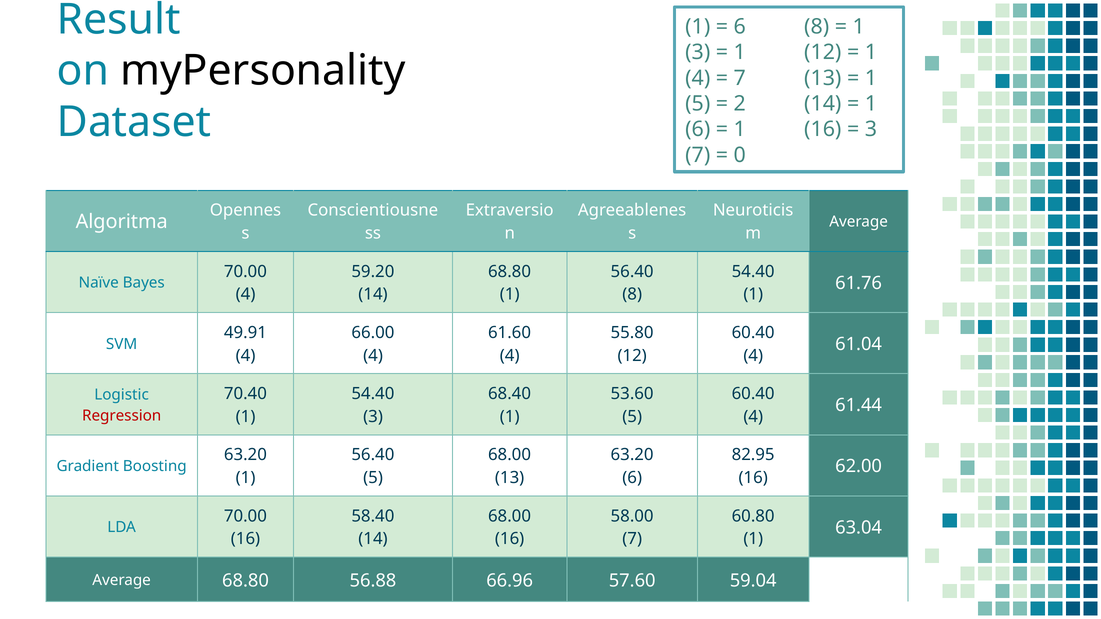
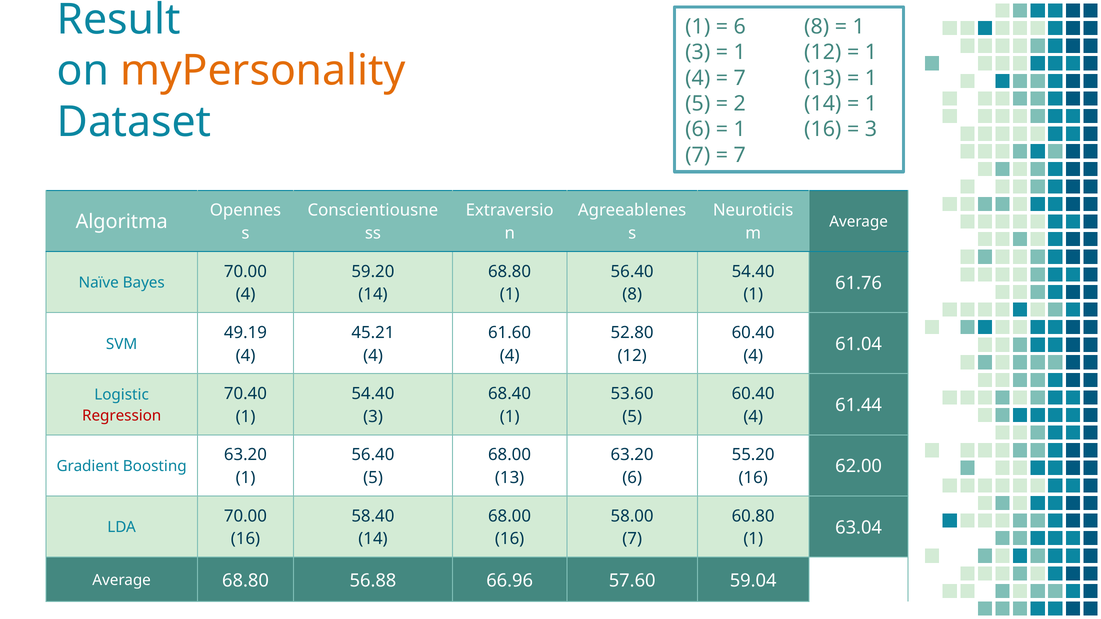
myPersonality colour: black -> orange (263, 71)
0: 0 -> 7 (740, 155)
49.91: 49.91 -> 49.19 (245, 333)
66.00: 66.00 -> 45.21 (373, 333)
55.80: 55.80 -> 52.80 (632, 333)
82.95: 82.95 -> 55.20 (753, 455)
